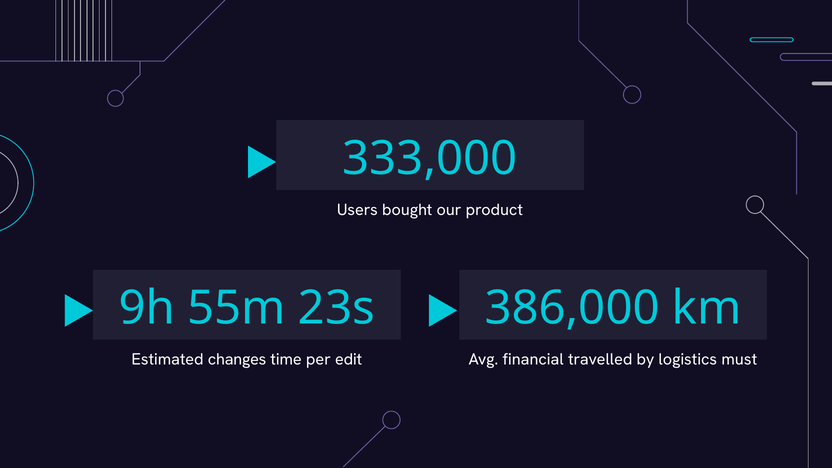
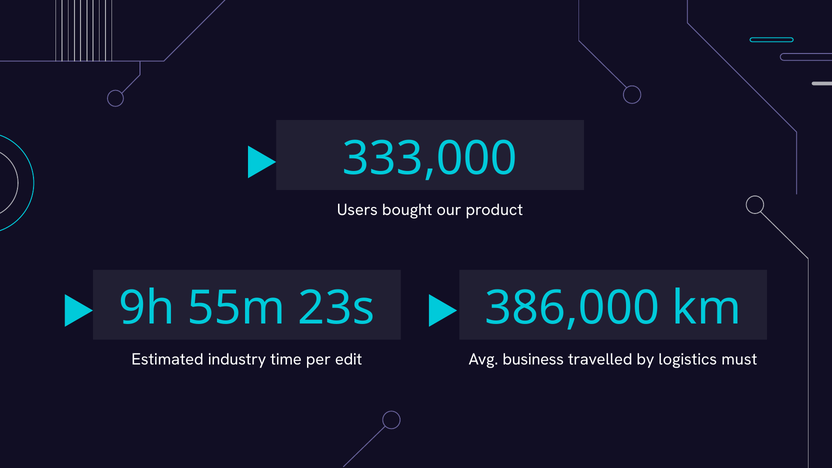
changes: changes -> industry (237, 359)
financial: financial -> business (533, 359)
